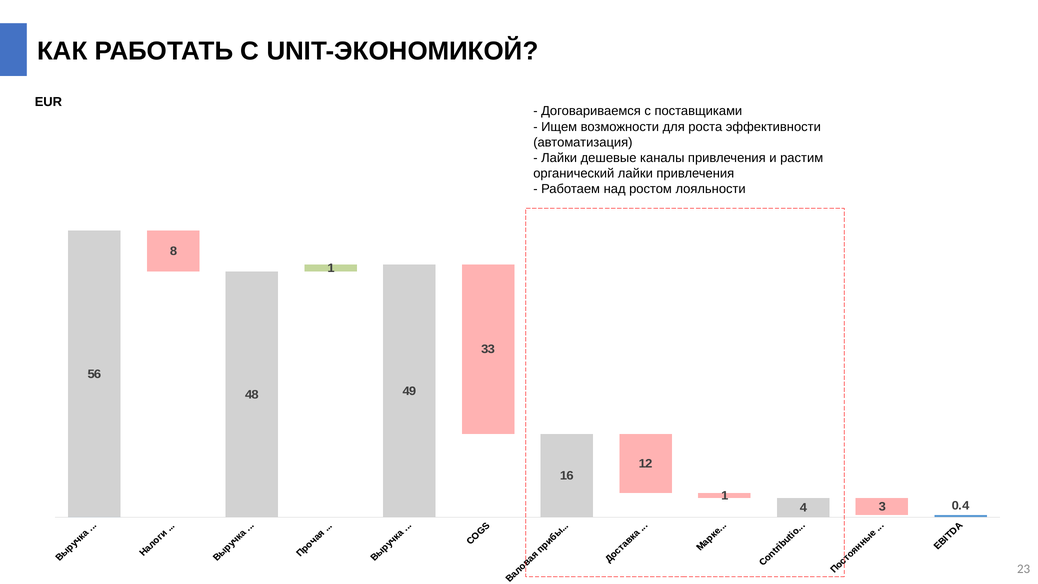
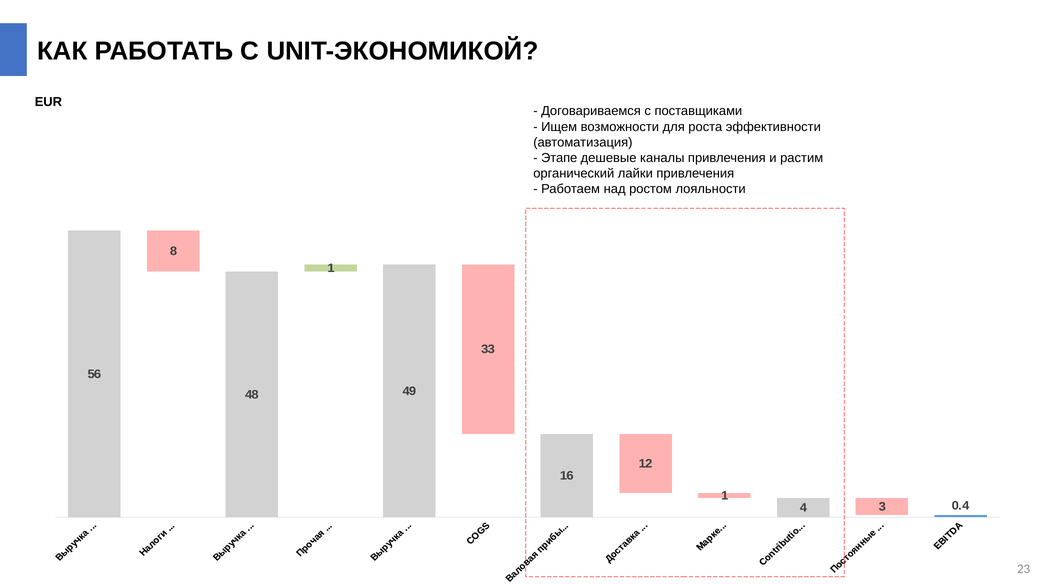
Лайки: Лайки -> Этапе (559, 158)
